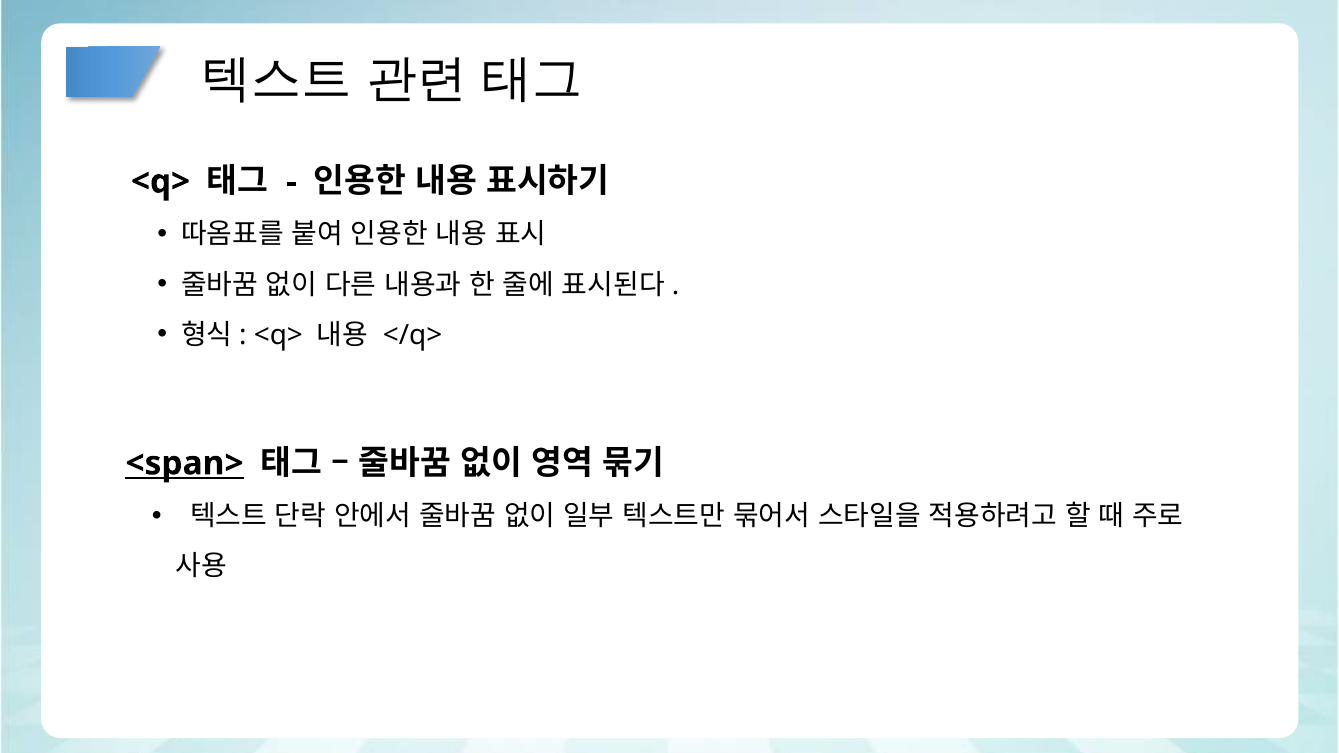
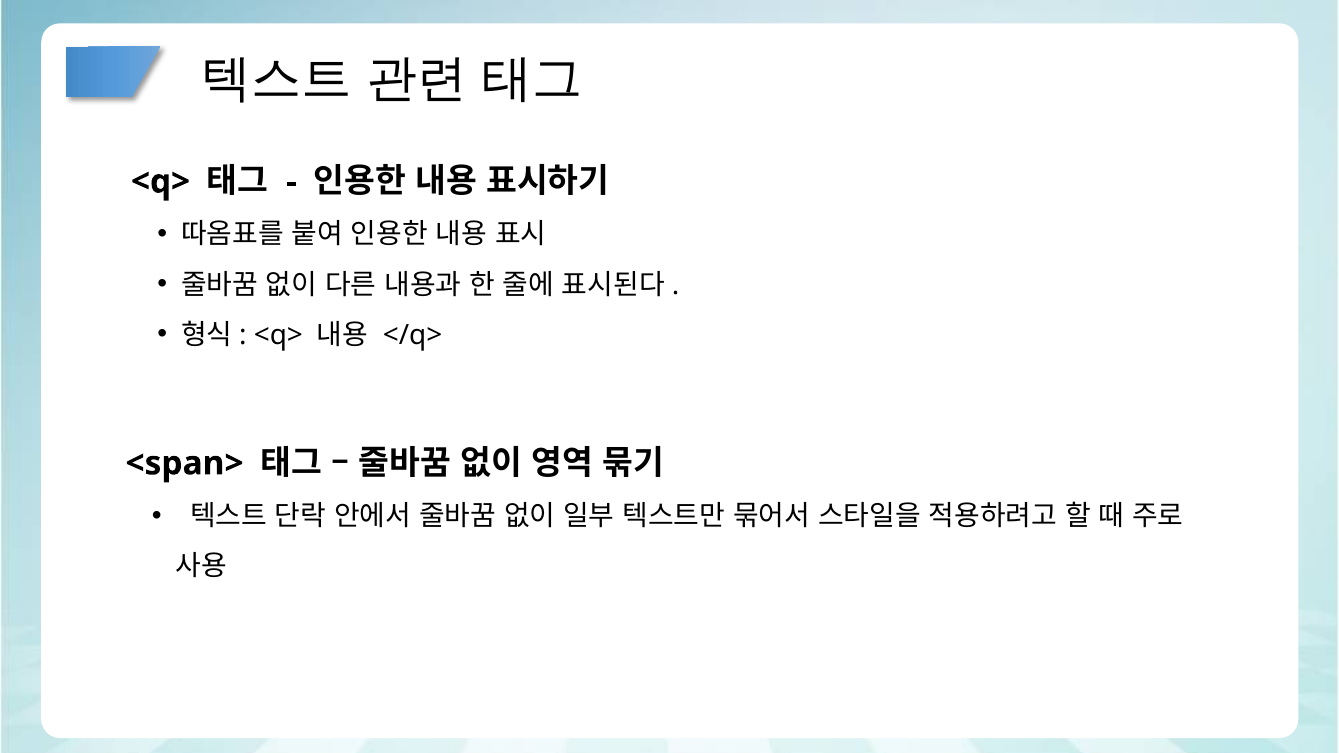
<span> underline: present -> none (185, 463)
